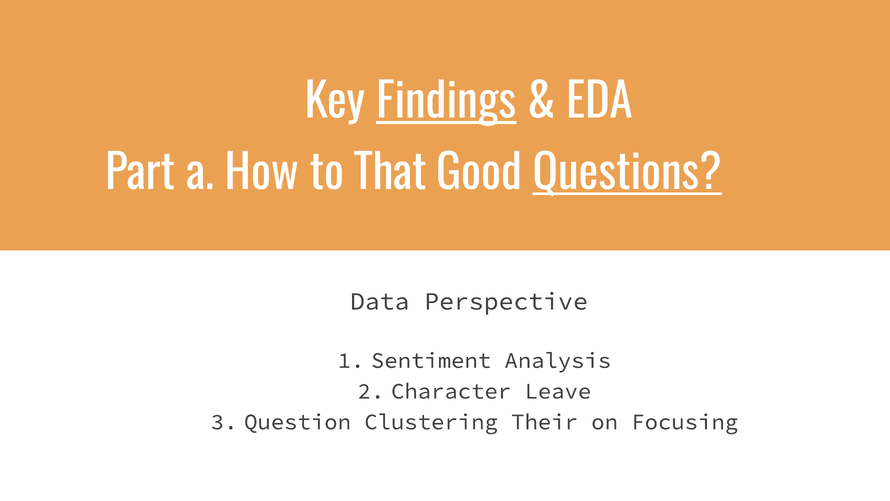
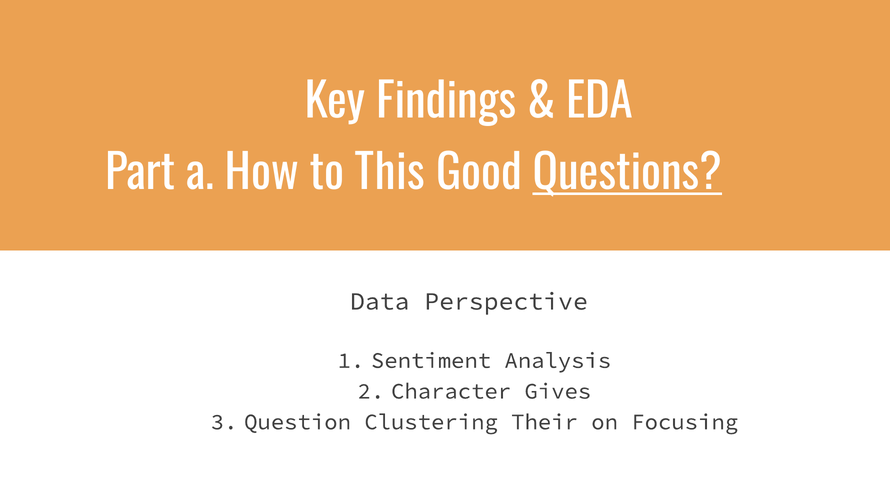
Findings underline: present -> none (446, 102)
That: That -> This (390, 173)
Leave: Leave -> Gives (558, 391)
